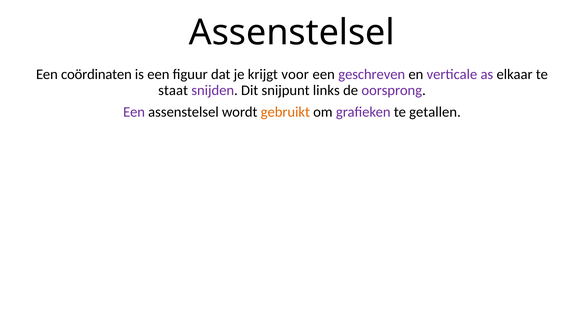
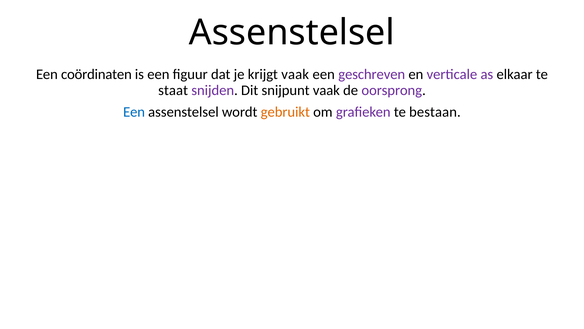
krijgt voor: voor -> vaak (295, 74)
snijpunt links: links -> vaak (326, 90)
Een colour: purple -> blue (134, 112)
getallen: getallen -> bestaan (435, 112)
